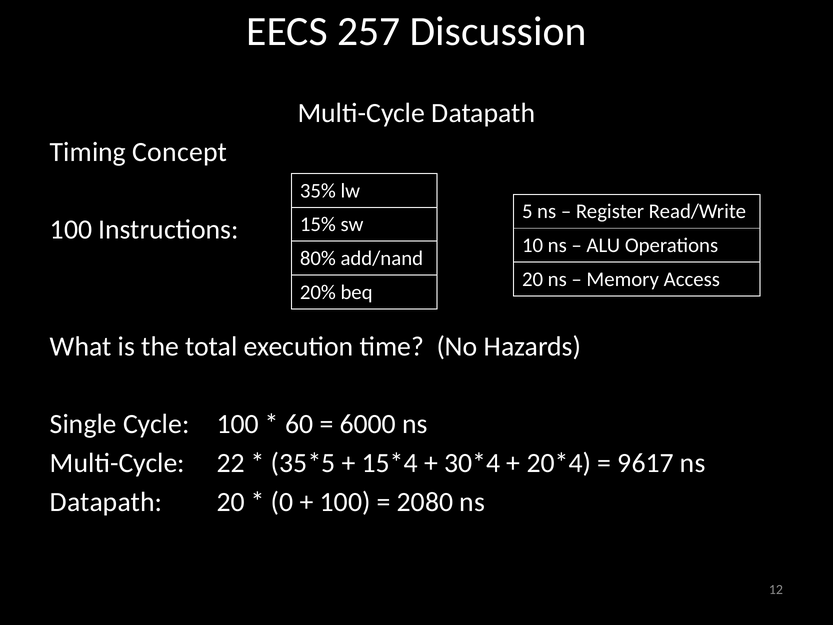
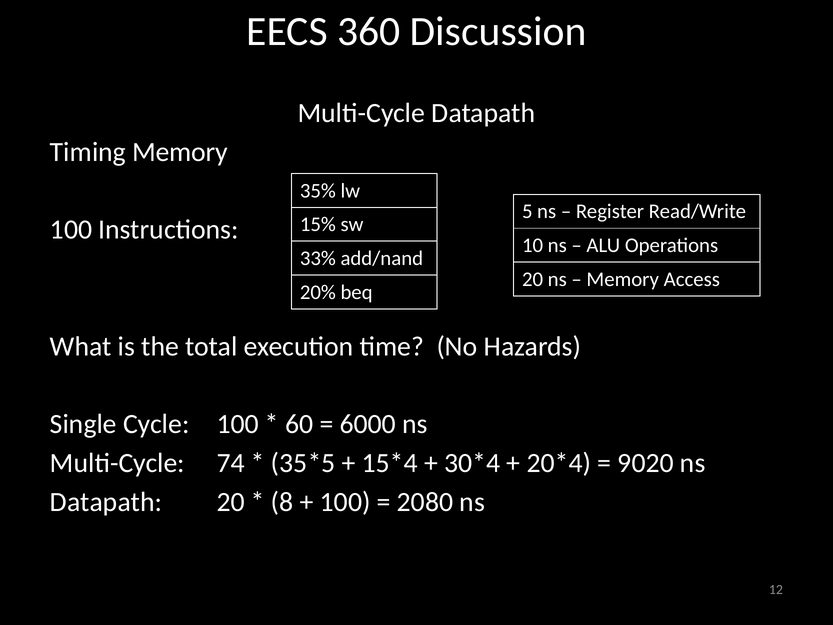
257: 257 -> 360 (369, 32)
Timing Concept: Concept -> Memory (180, 152)
80%: 80% -> 33% (318, 258)
22: 22 -> 74 (231, 463)
9617: 9617 -> 9020 (646, 463)
0: 0 -> 8 (282, 502)
